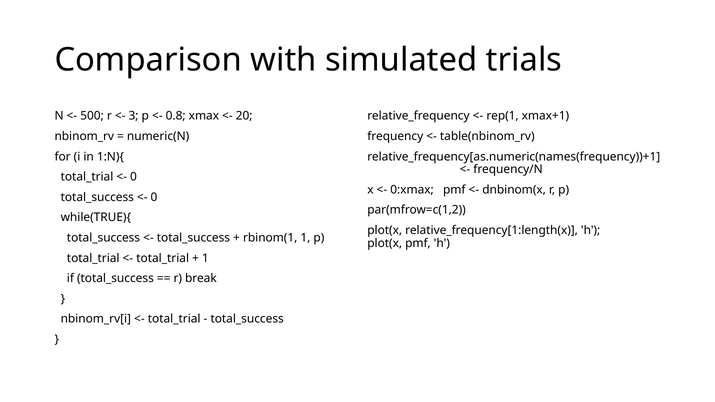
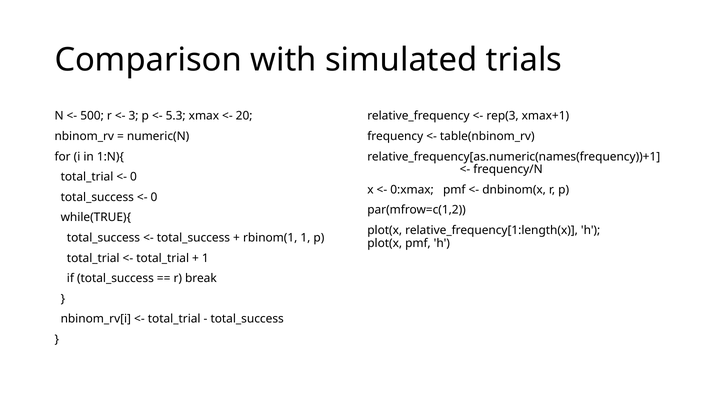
0.8: 0.8 -> 5.3 (176, 116)
rep(1: rep(1 -> rep(3 (503, 116)
